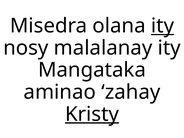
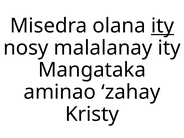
Kristy underline: present -> none (92, 114)
